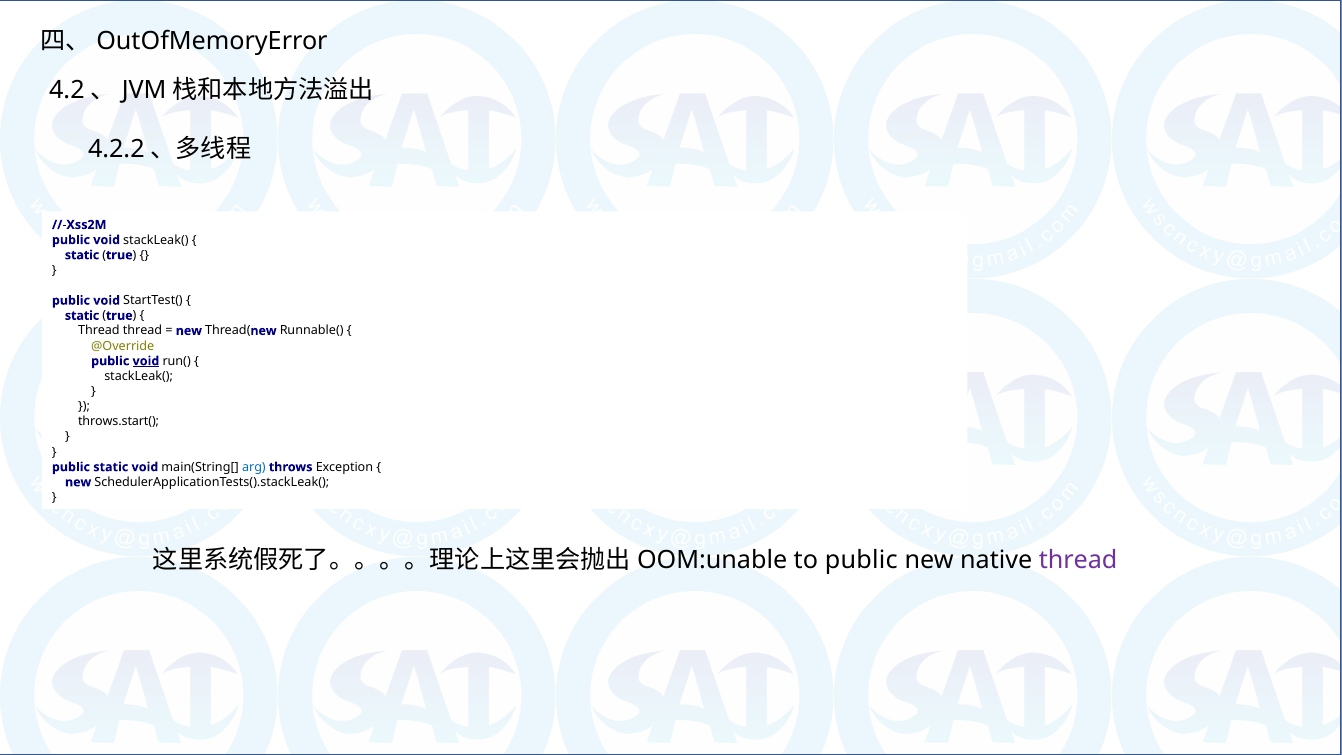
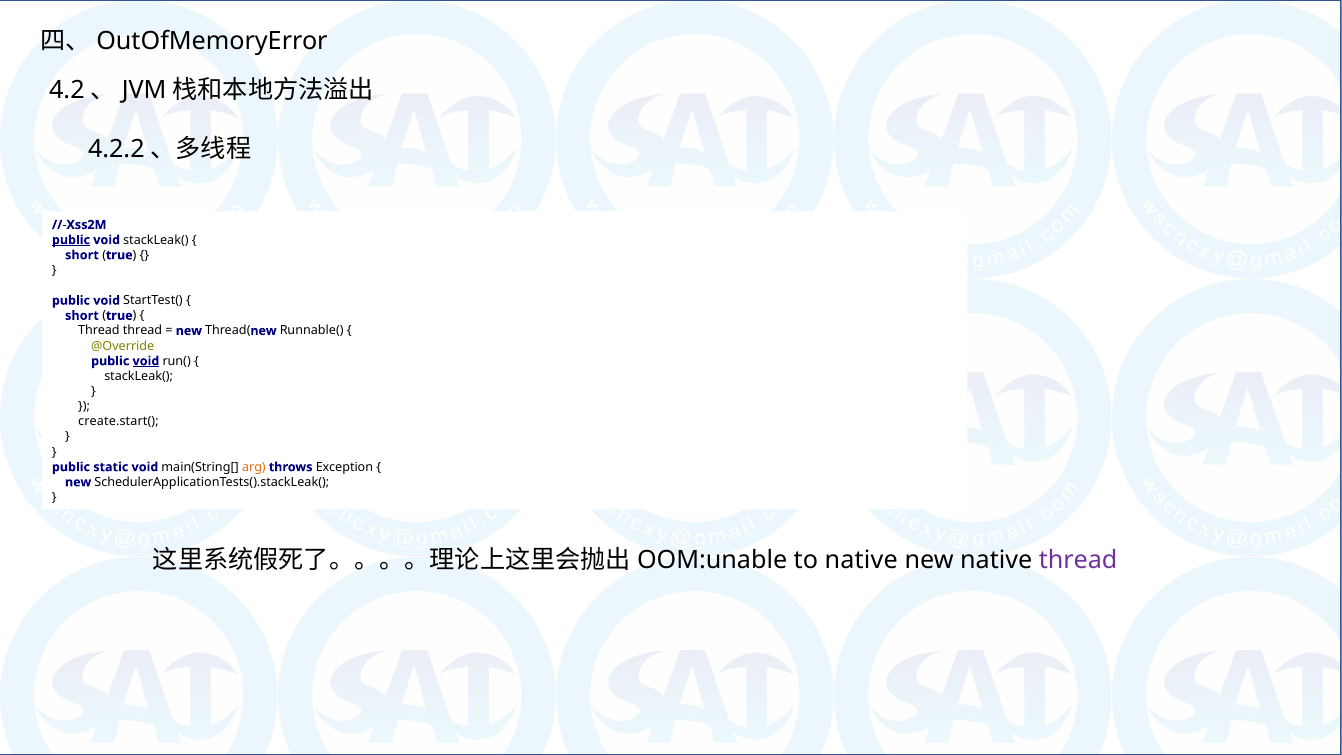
public underline: none -> present (71, 240)
static: static -> short (82, 255)
static: static -> short (82, 316)
throws.start(: throws.start( -> create.start( (118, 422)
arg colour: blue -> orange (254, 467)
to public: public -> native (861, 561)
